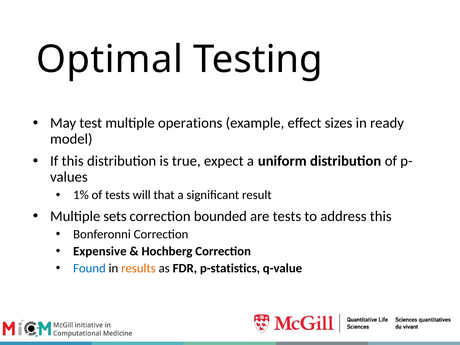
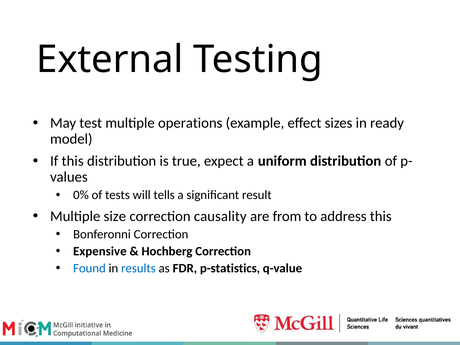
Optimal: Optimal -> External (110, 59)
1%: 1% -> 0% (81, 195)
that: that -> tells (164, 195)
sets: sets -> size (115, 216)
bounded: bounded -> causality (220, 216)
are tests: tests -> from (287, 216)
results colour: orange -> blue (138, 268)
